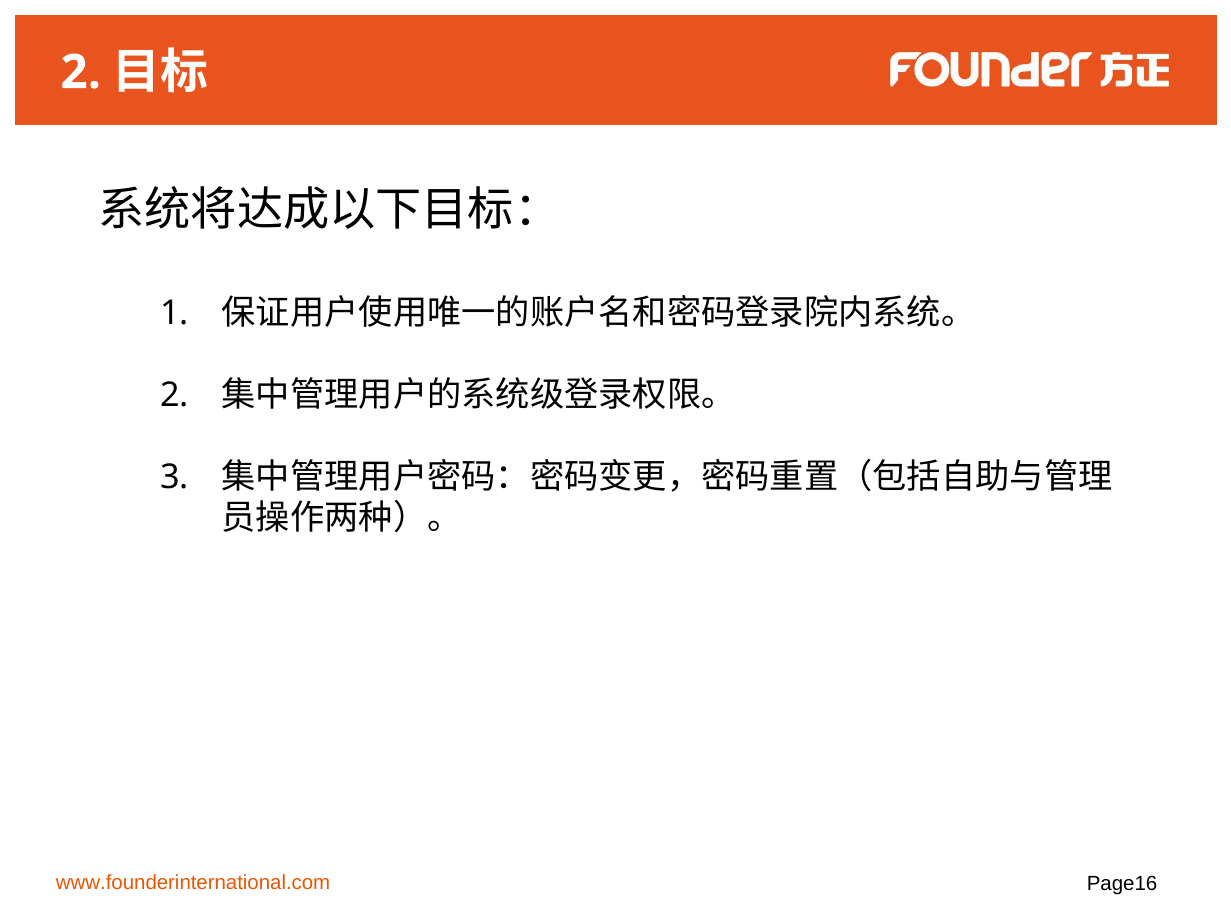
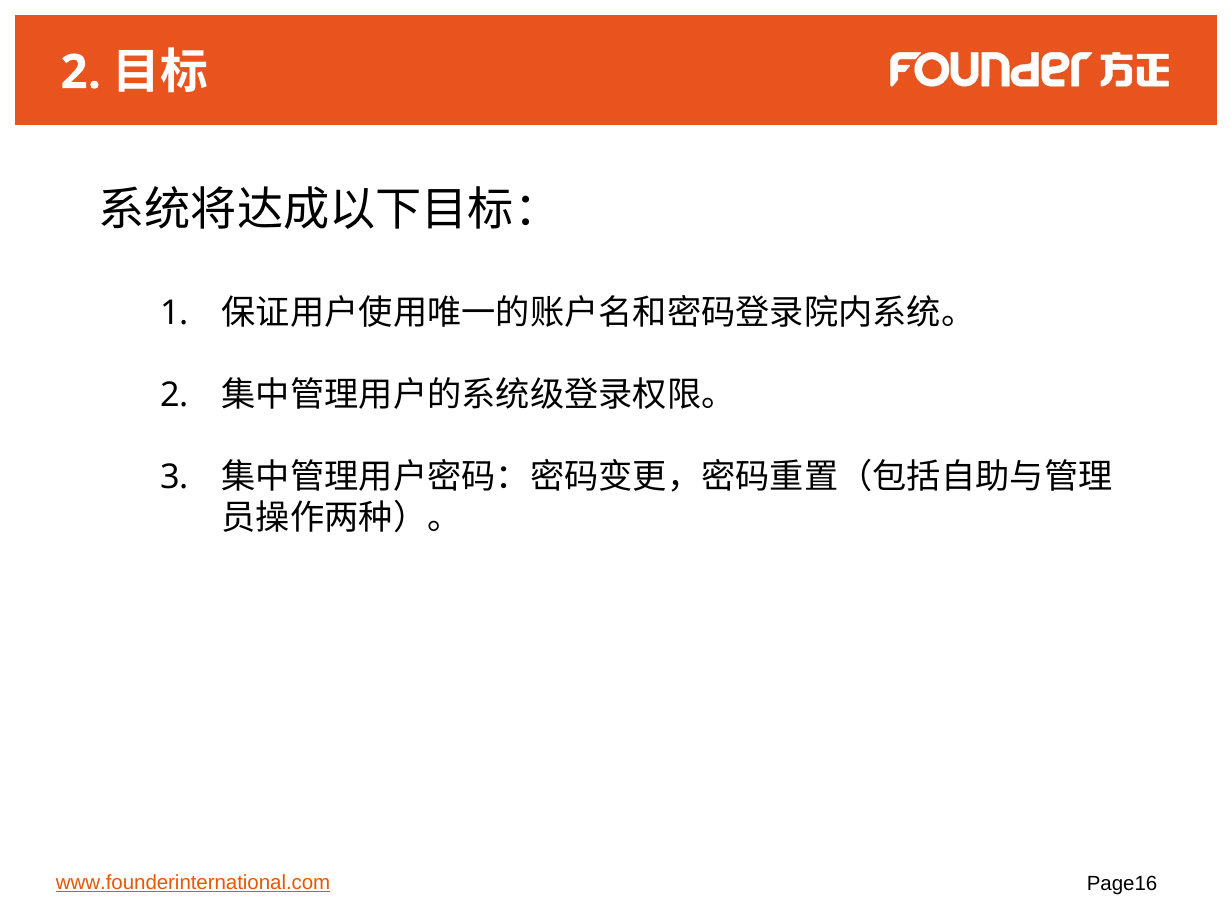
www.founderinternational.com underline: none -> present (193, 883)
